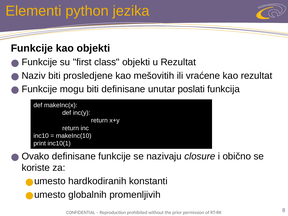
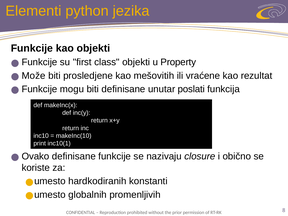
u Rezultat: Rezultat -> Property (178, 62)
Naziv: Naziv -> Može (34, 76)
